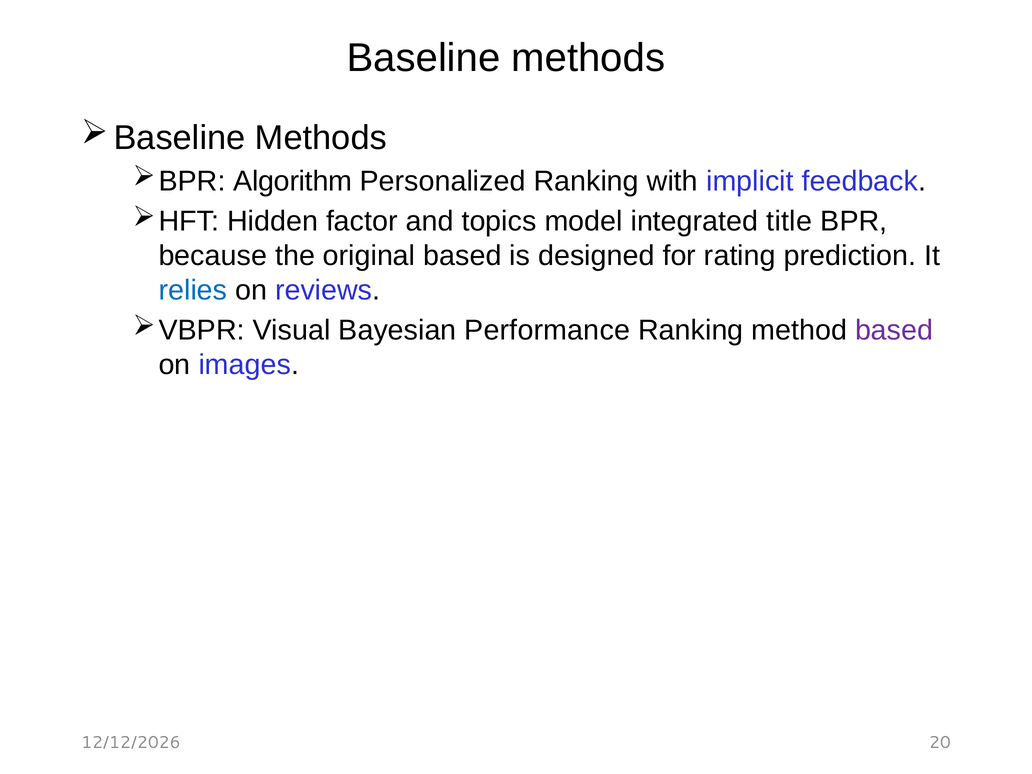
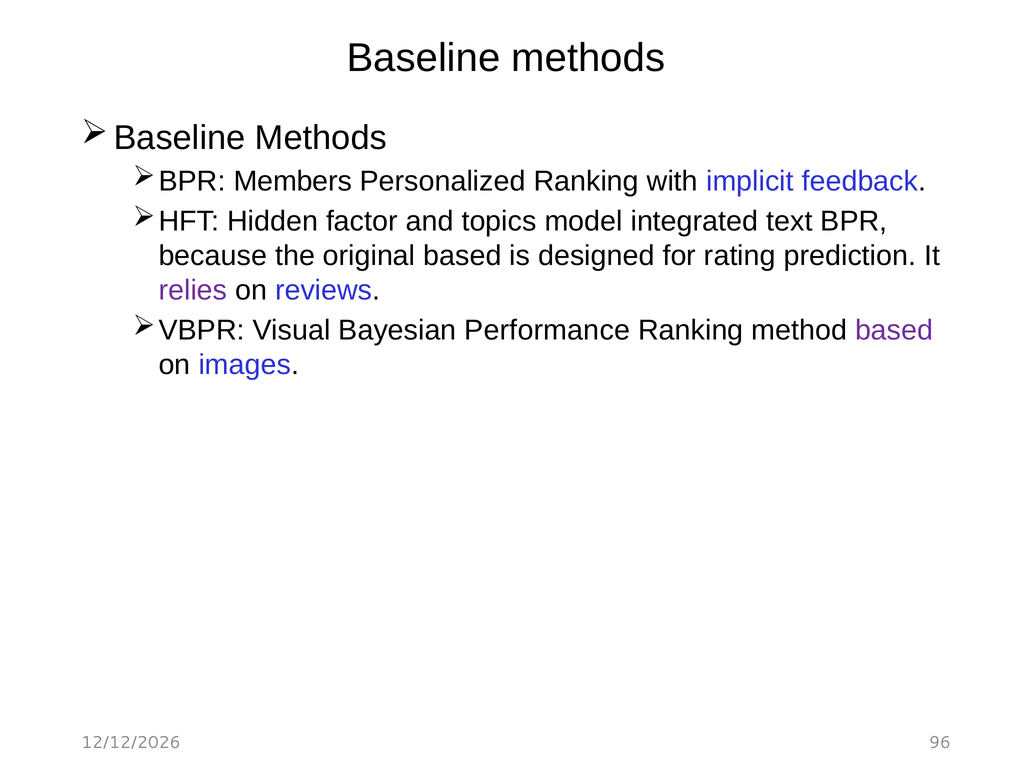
Algorithm: Algorithm -> Members (293, 181)
title: title -> text (789, 221)
relies colour: blue -> purple (193, 290)
20: 20 -> 96 (940, 743)
